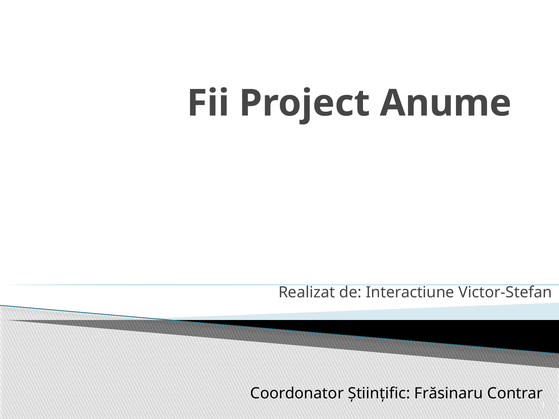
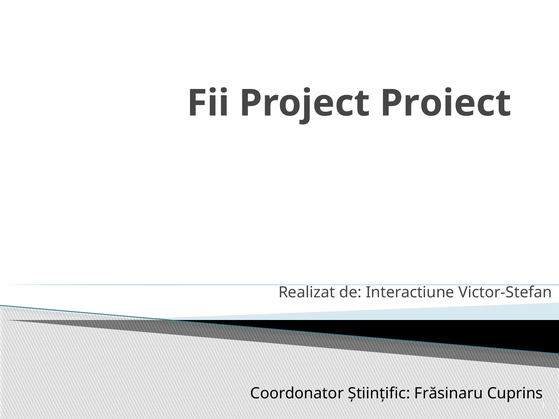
Anume: Anume -> Proiect (446, 103)
Contrar: Contrar -> Cuprins (515, 394)
